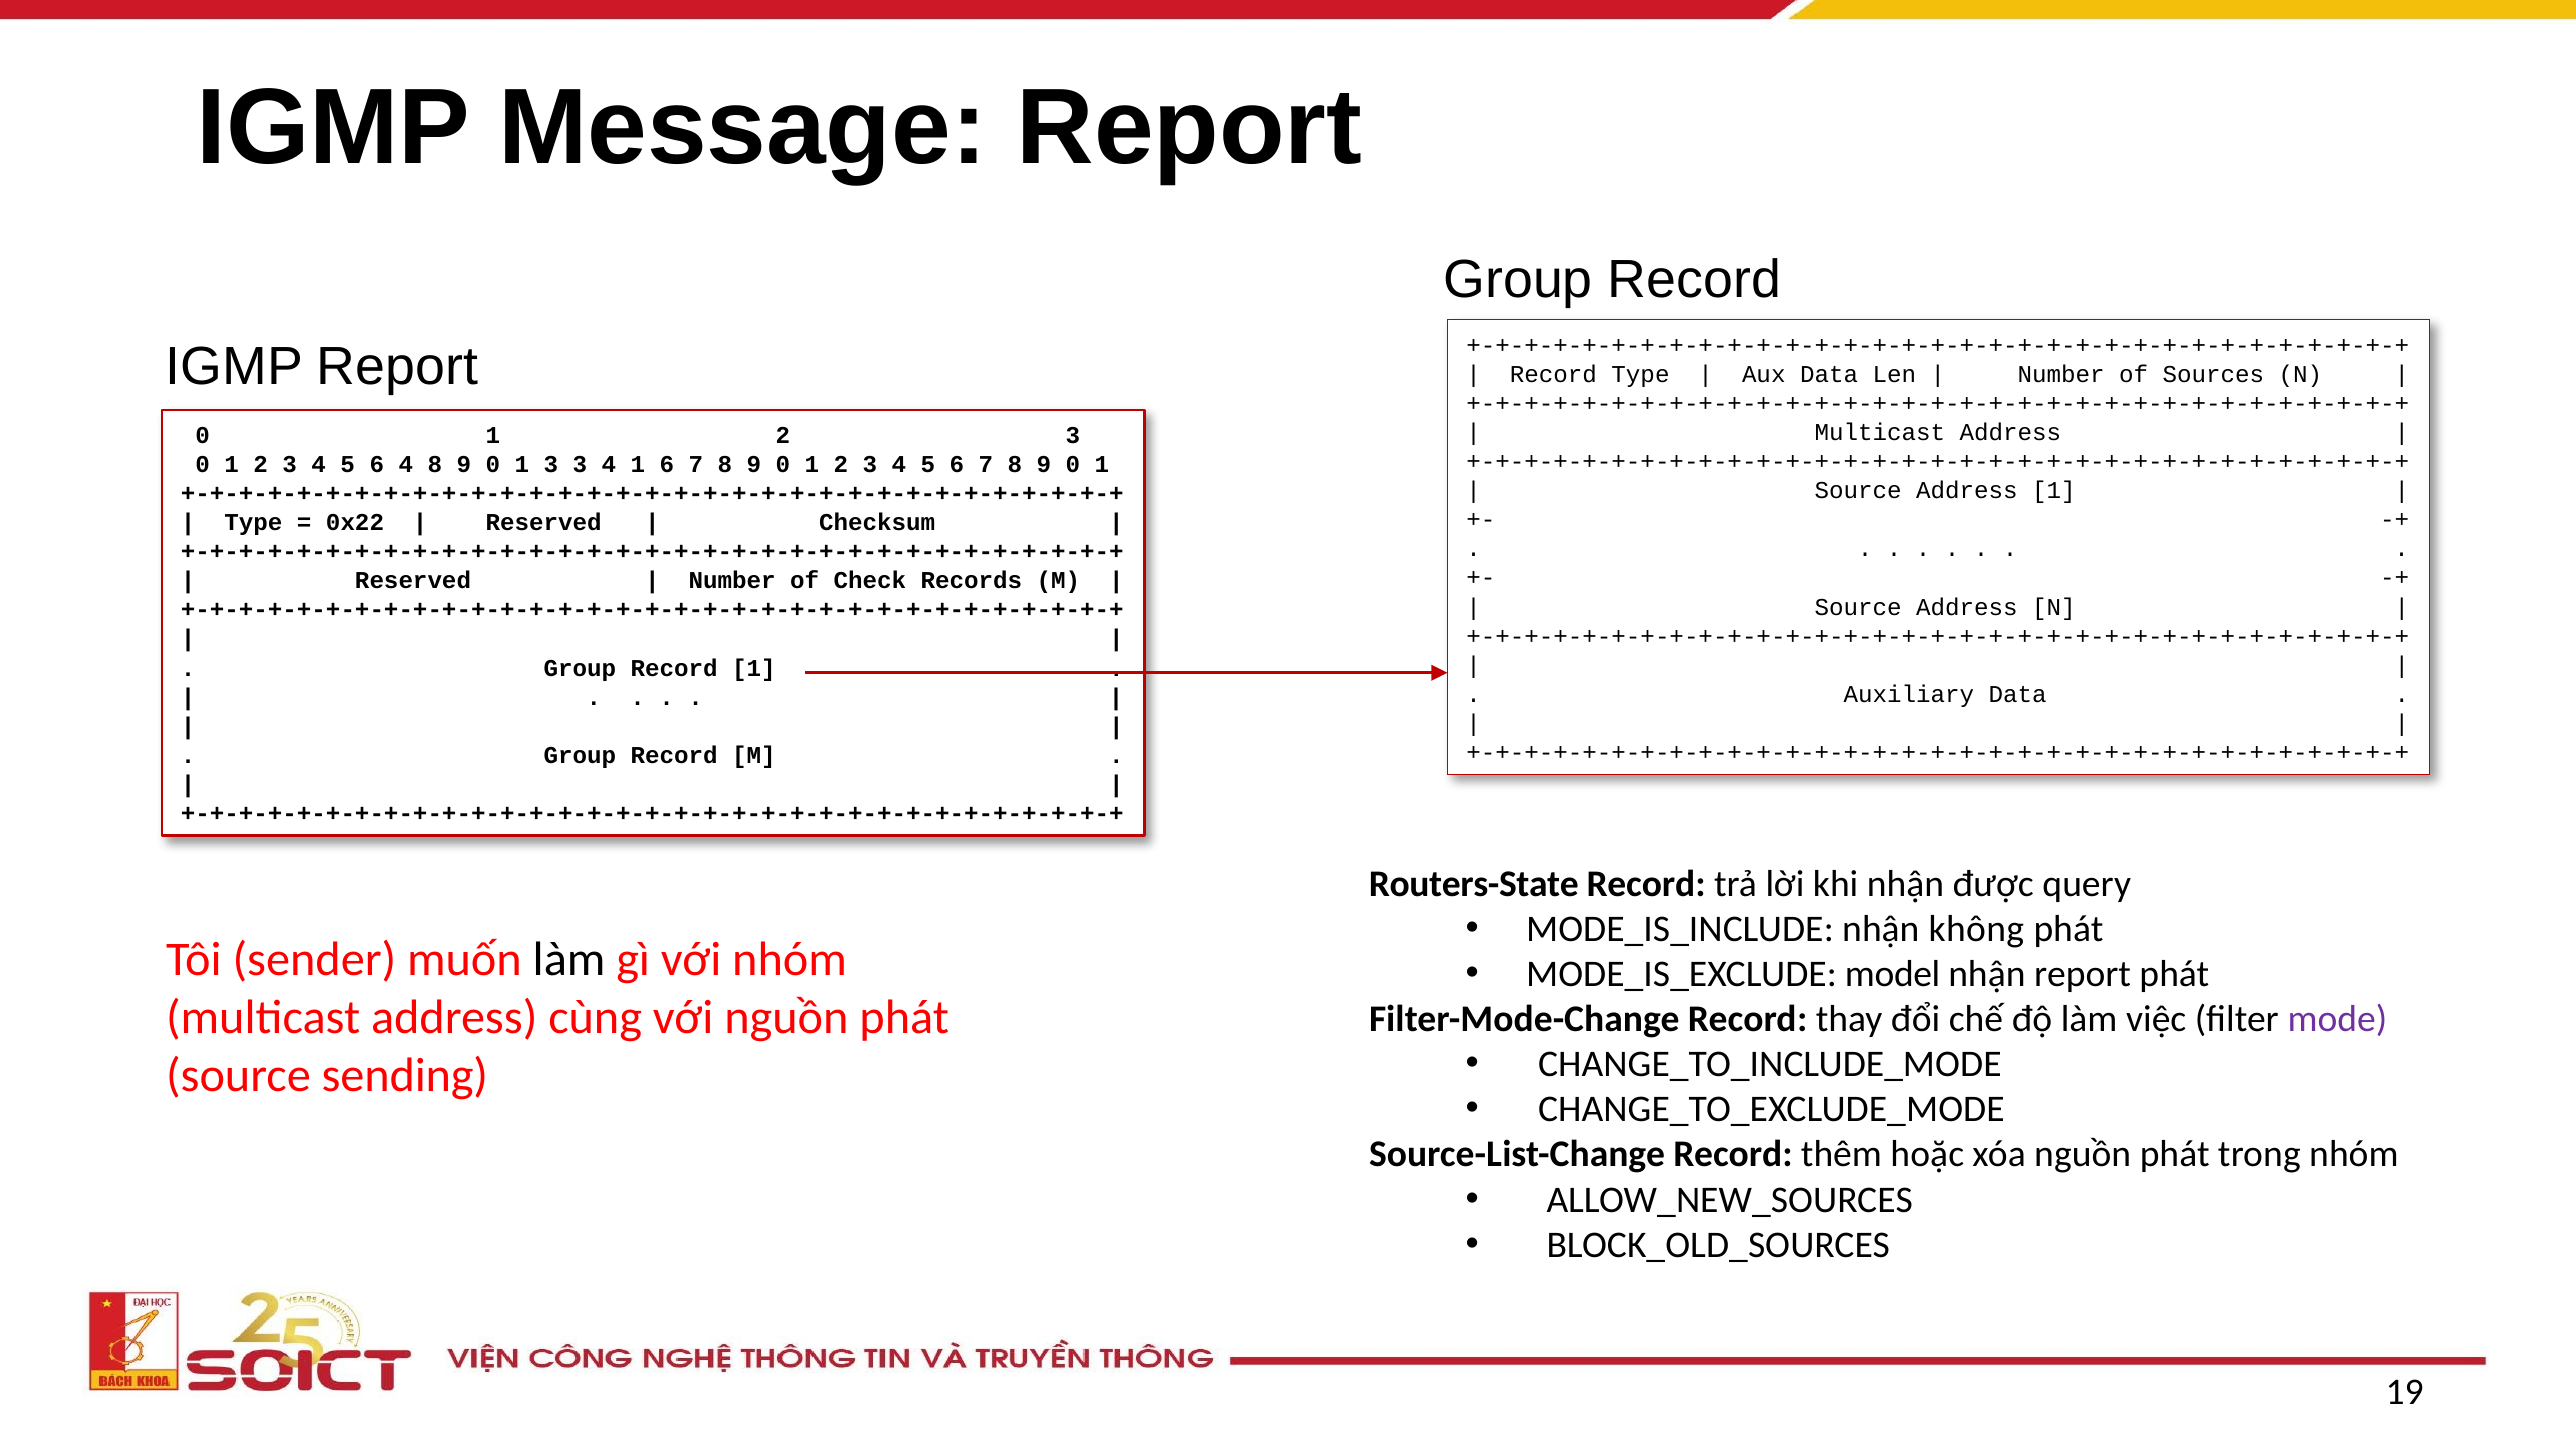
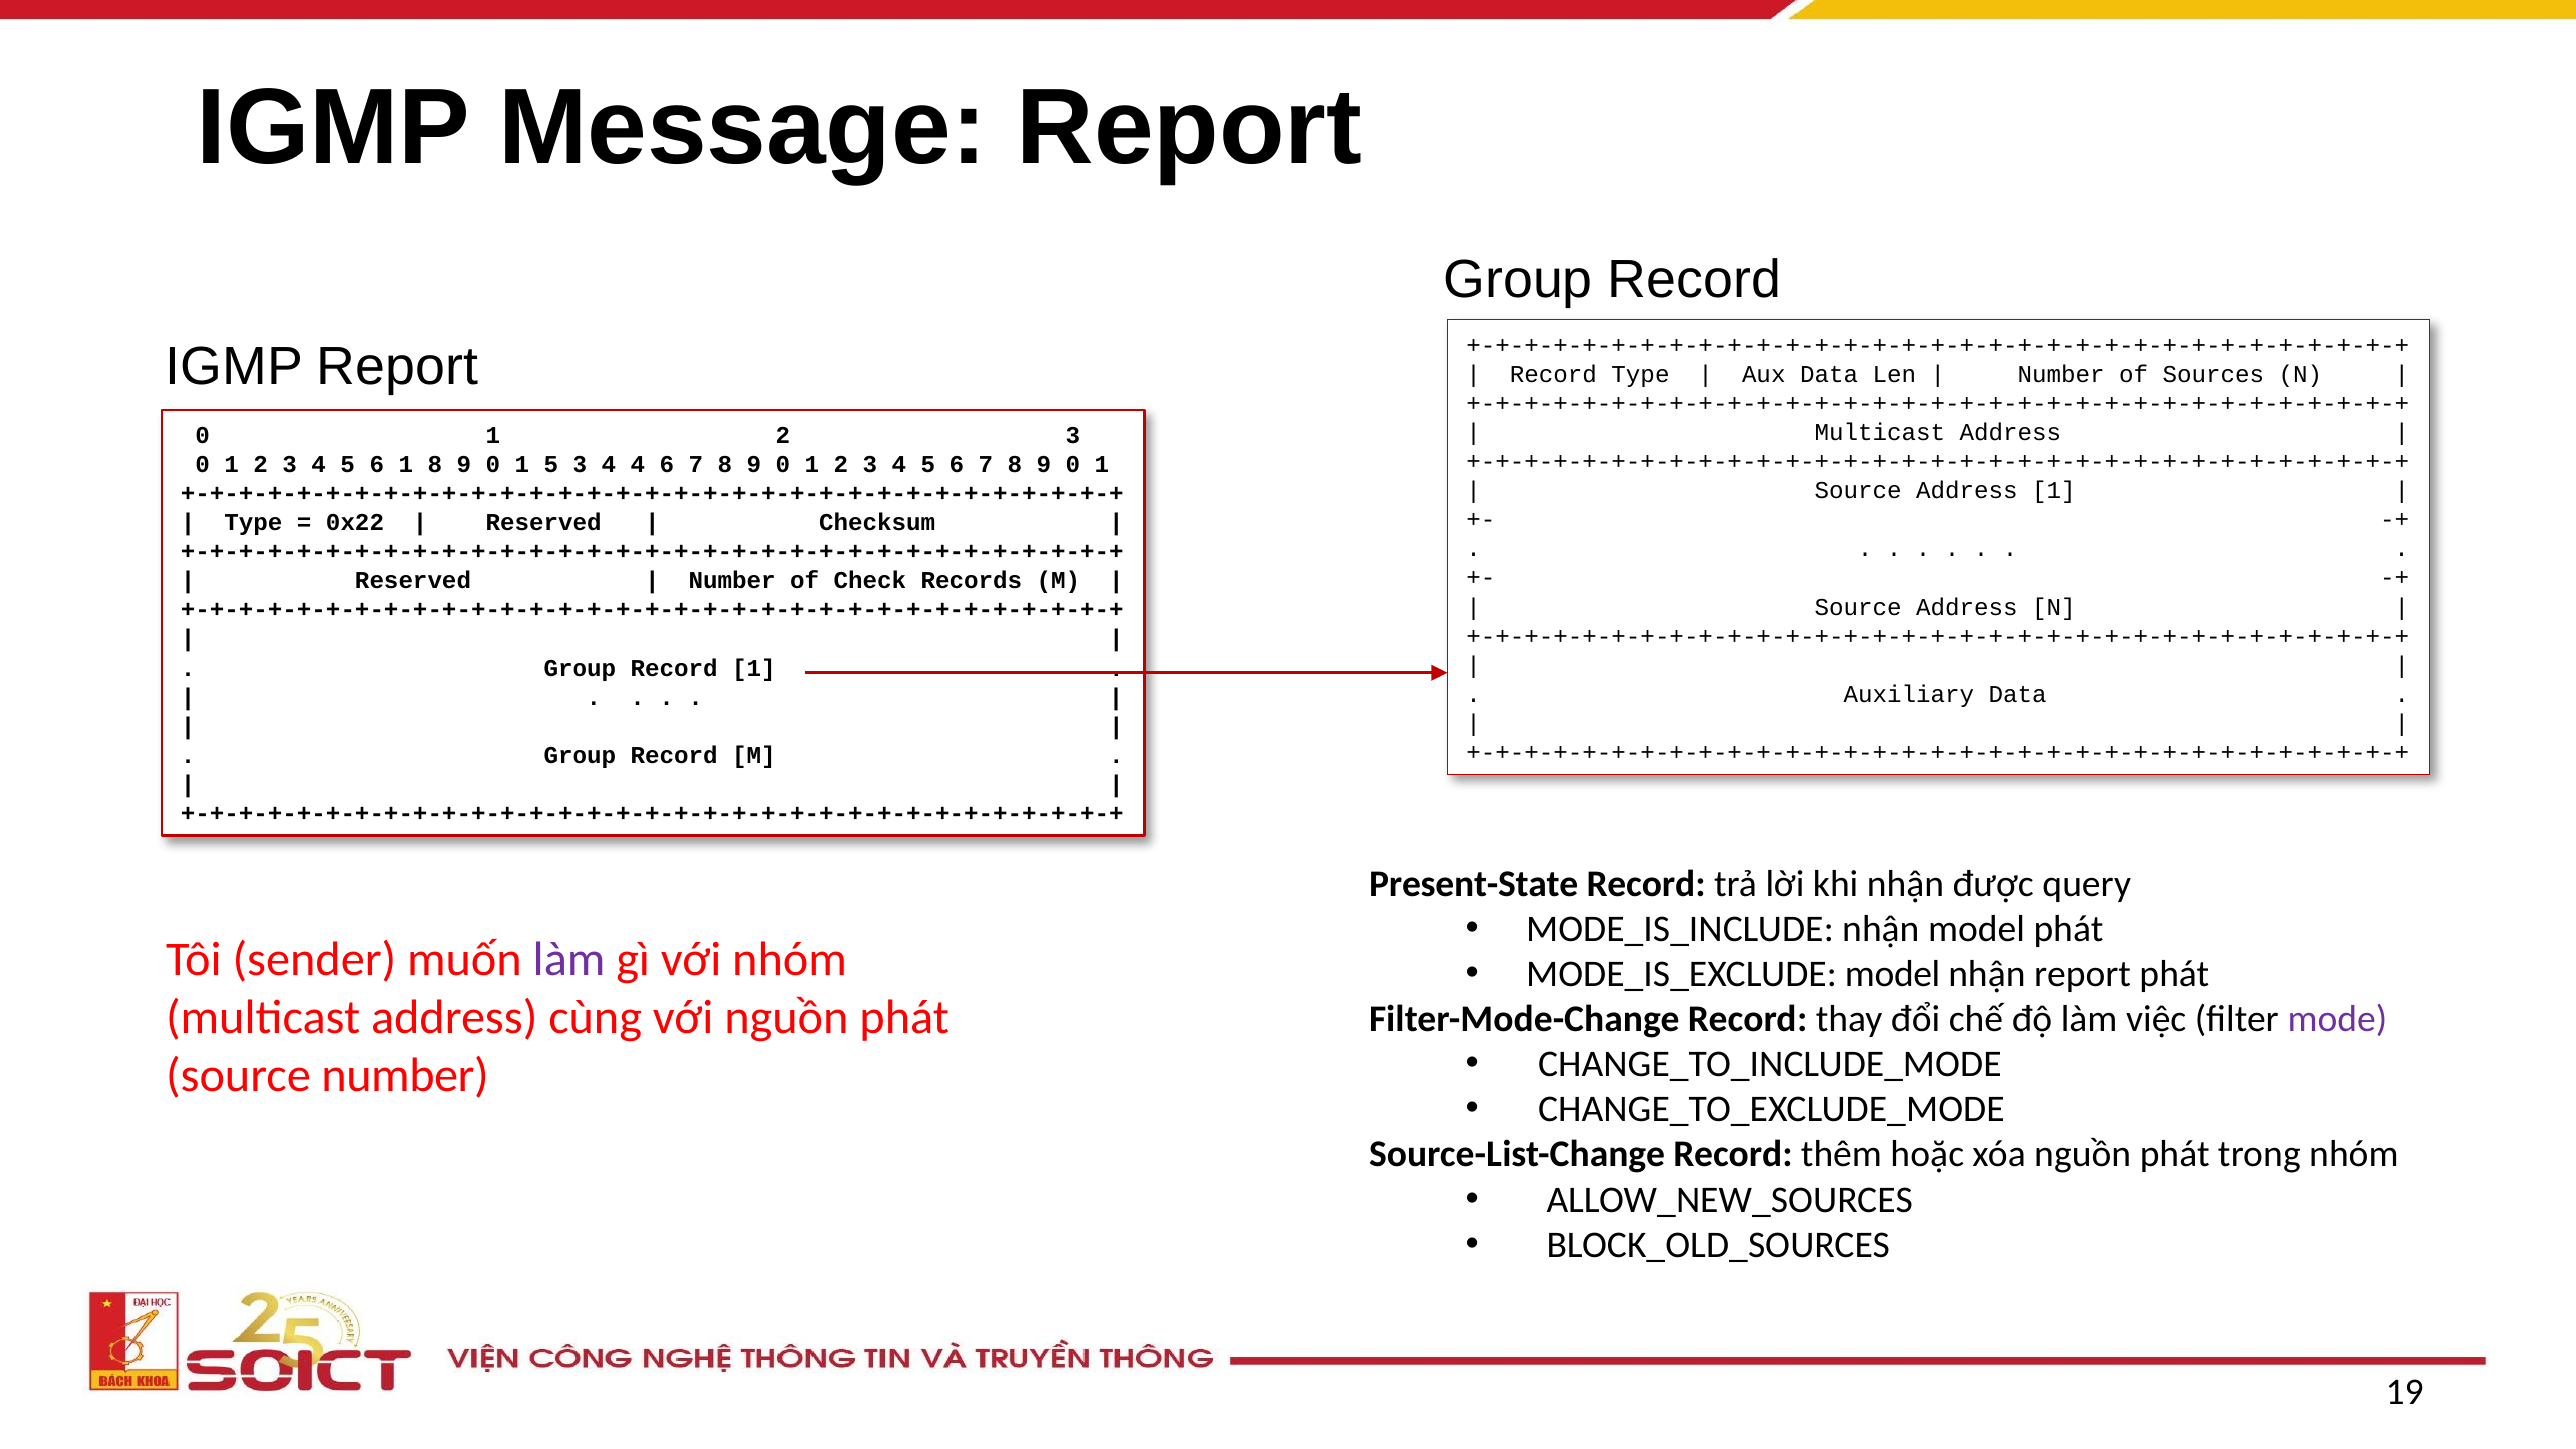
6 4: 4 -> 1 (406, 465)
1 3: 3 -> 5 (551, 465)
4 1: 1 -> 4 (638, 465)
Routers-State: Routers-State -> Present-State (1474, 884)
nhận không: không -> model (1977, 929)
làm colour: black -> purple (569, 960)
source sending: sending -> number (405, 1076)
